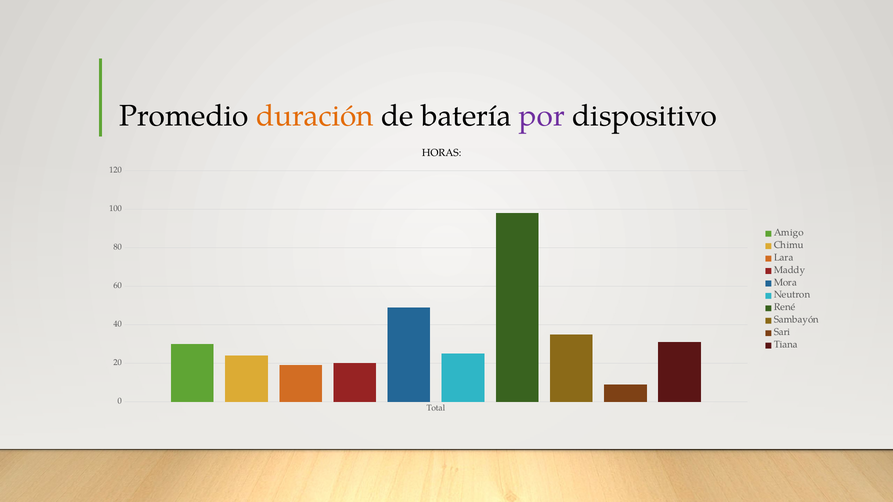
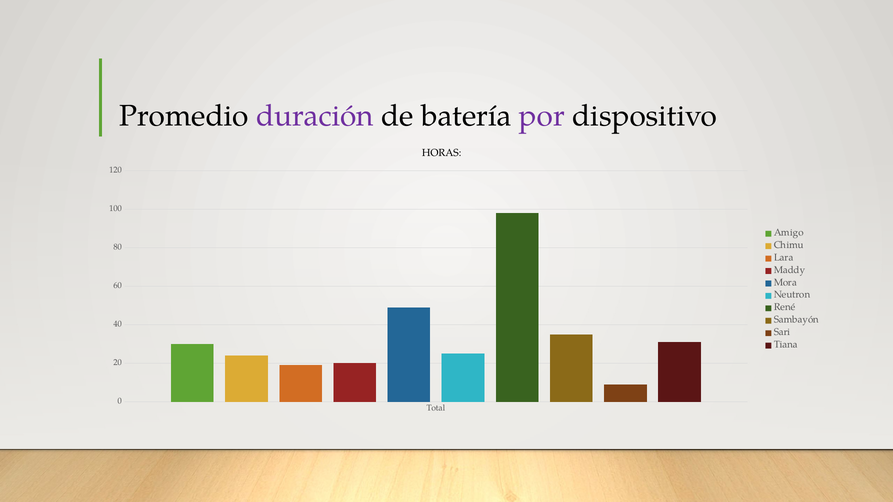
duración colour: orange -> purple (315, 116)
